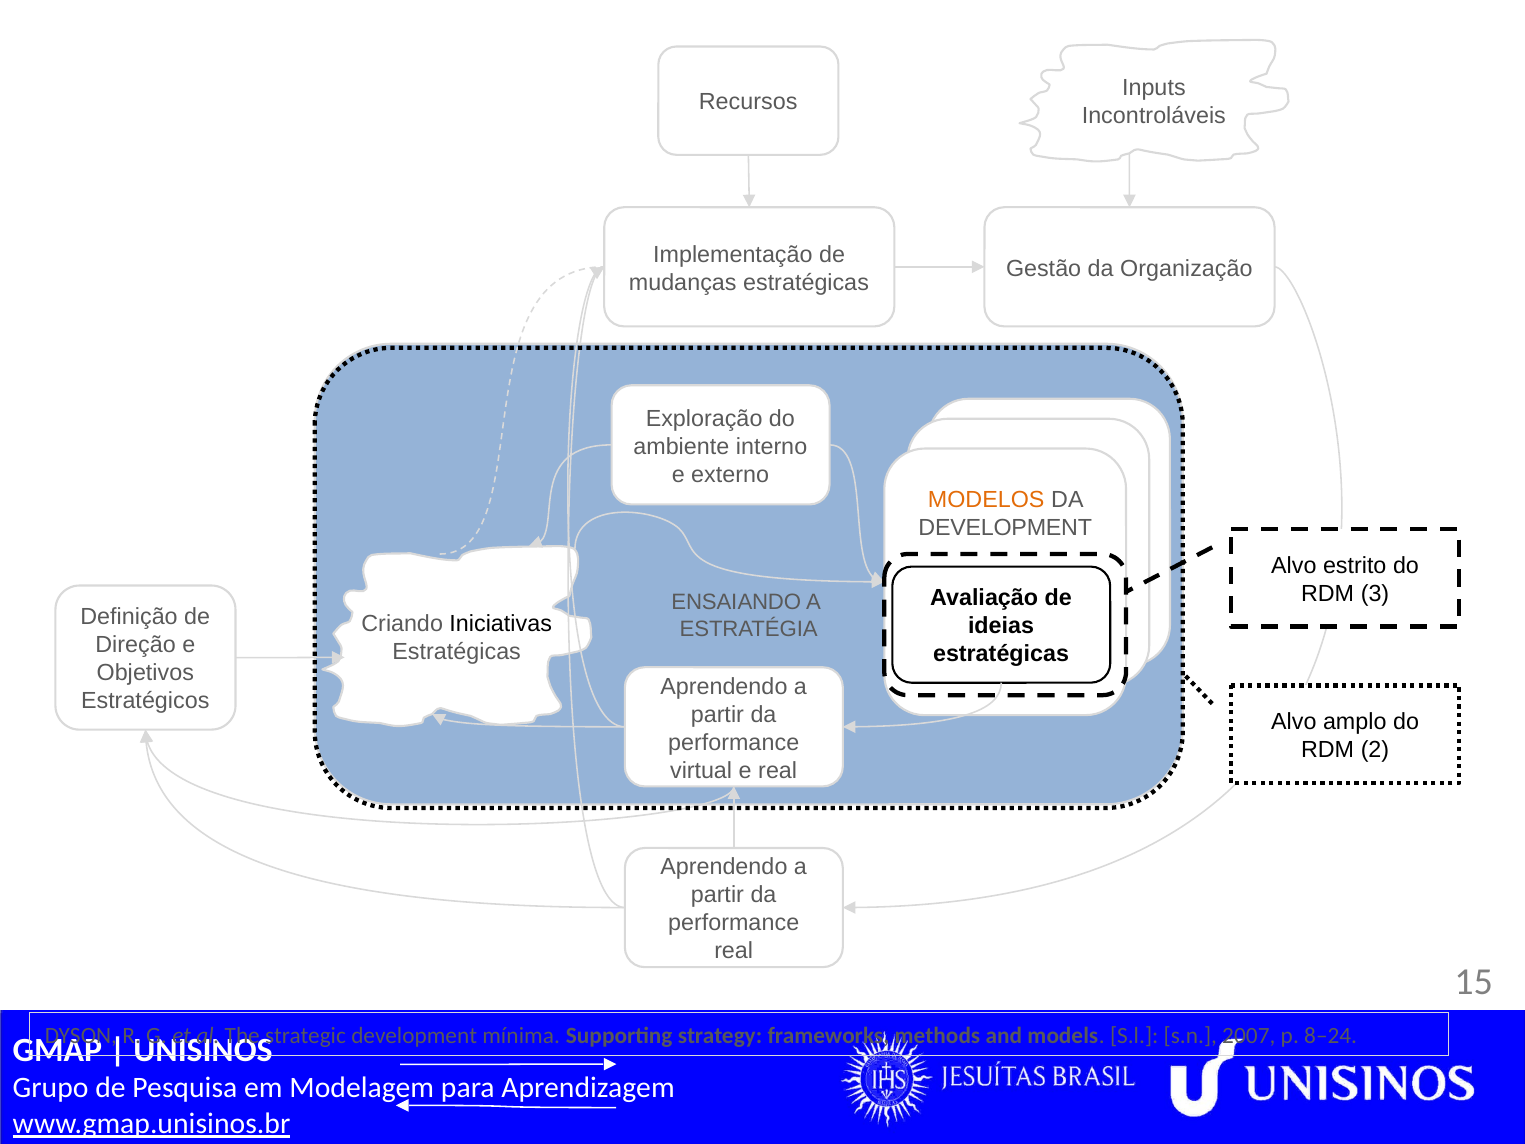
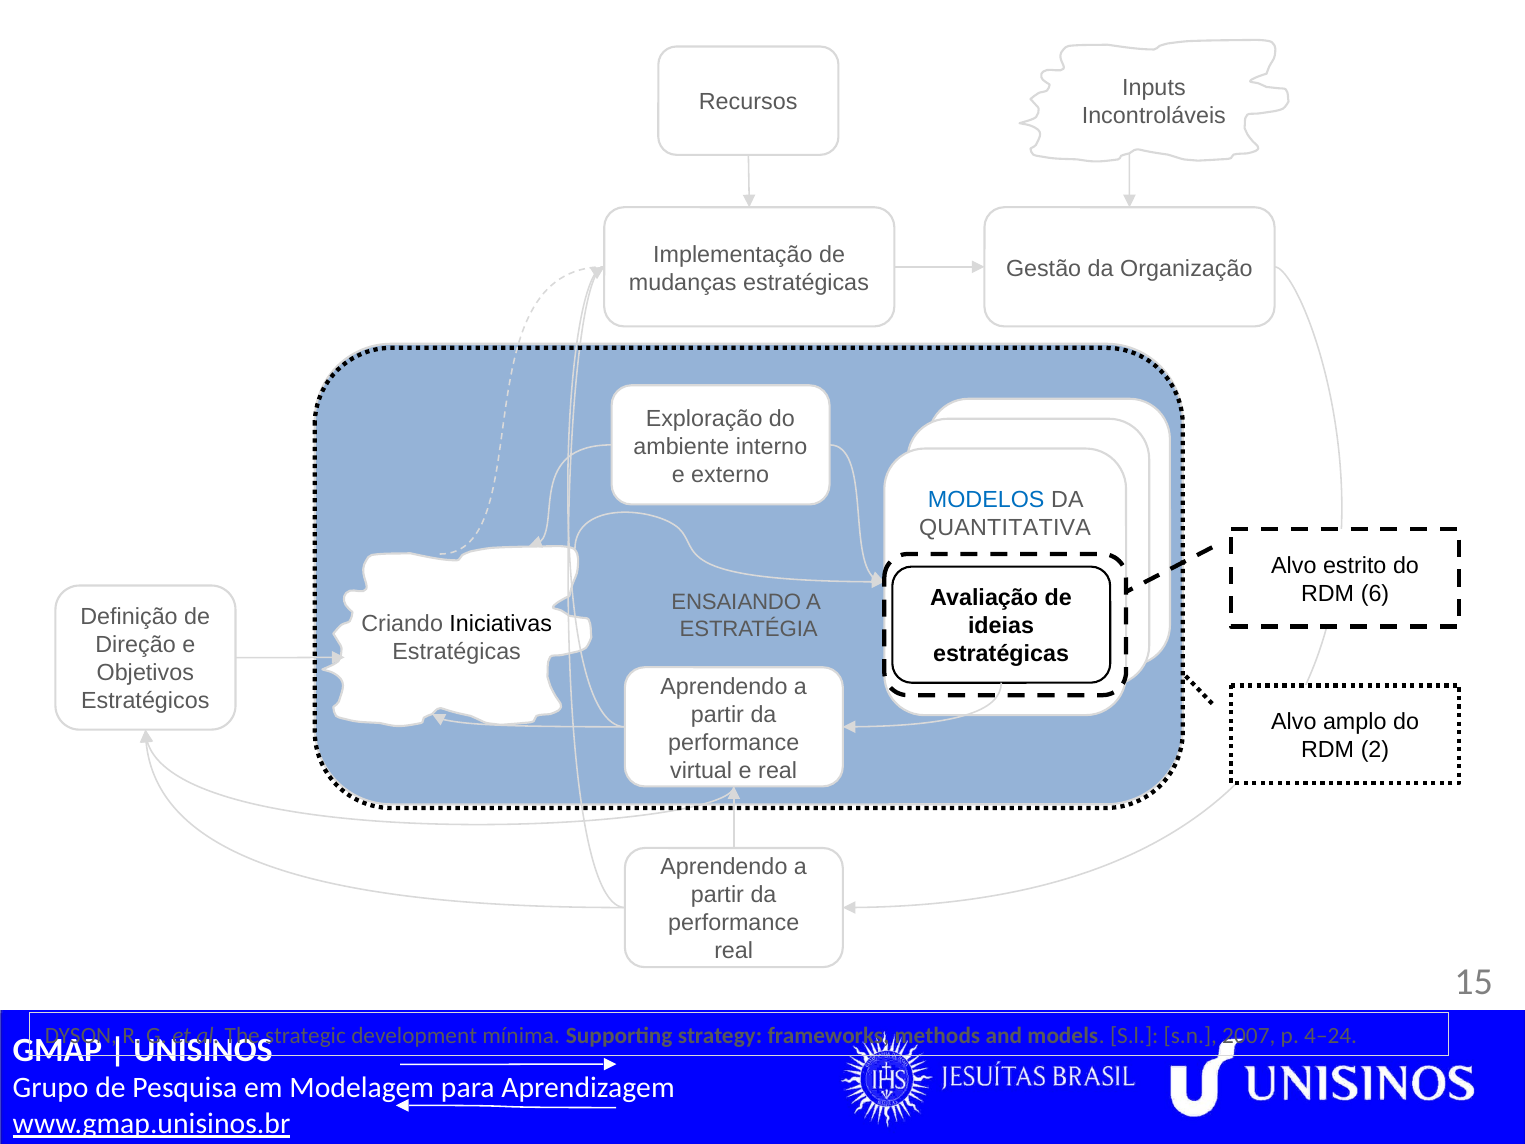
MODELOS colour: orange -> blue (986, 499)
DEVELOPMENT: DEVELOPMENT -> QUANTITATIVA (1005, 527)
3: 3 -> 6 (1375, 593)
8–24: 8–24 -> 4–24 (1331, 1035)
